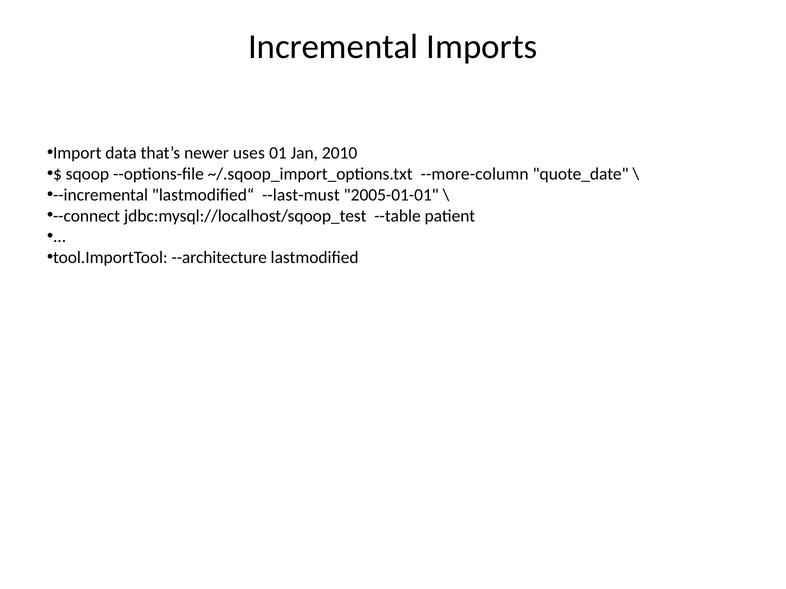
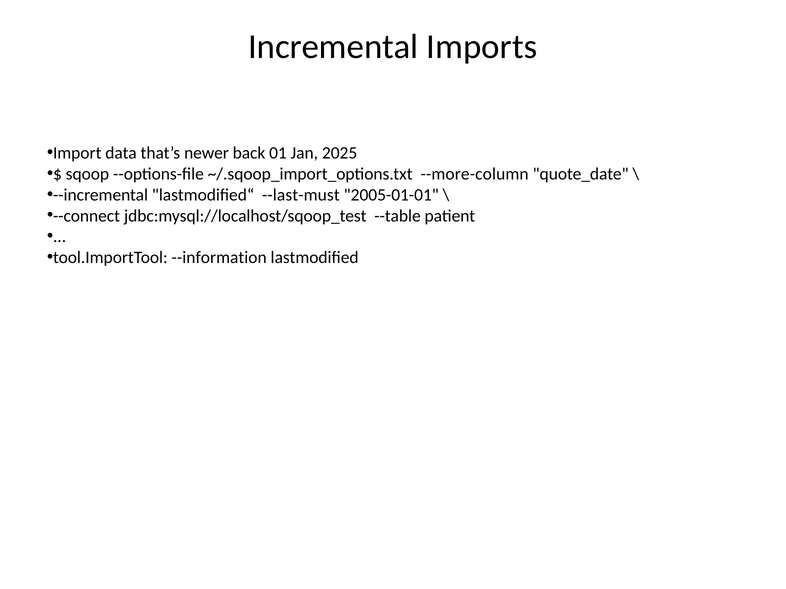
uses: uses -> back (249, 153)
2010: 2010 -> 2025 (340, 153)
--architecture: --architecture -> --information (219, 258)
